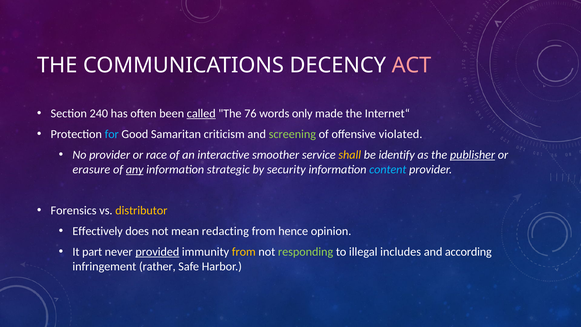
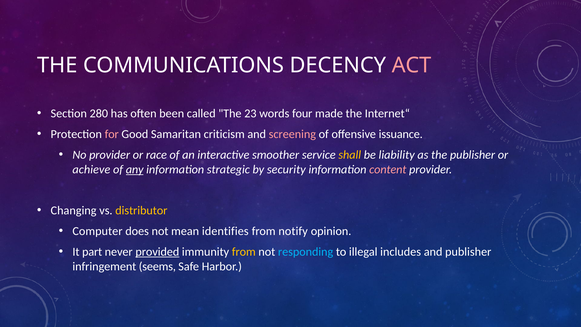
240: 240 -> 280 (99, 114)
called underline: present -> none (201, 114)
76: 76 -> 23 (250, 114)
only: only -> four (302, 114)
for colour: light blue -> pink (112, 134)
screening colour: light green -> pink (292, 134)
violated: violated -> issuance (401, 134)
identify: identify -> liability (397, 155)
publisher underline: present -> none (473, 155)
erasure: erasure -> achieve (91, 169)
content colour: light blue -> pink (388, 169)
Forensics: Forensics -> Changing (74, 210)
Effectively: Effectively -> Computer (97, 231)
redacting: redacting -> identifies (225, 231)
hence: hence -> notify (293, 231)
responding colour: light green -> light blue (306, 252)
and according: according -> publisher (468, 252)
rather: rather -> seems (157, 266)
